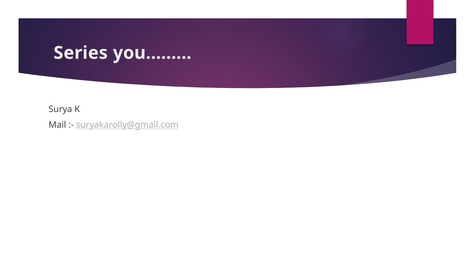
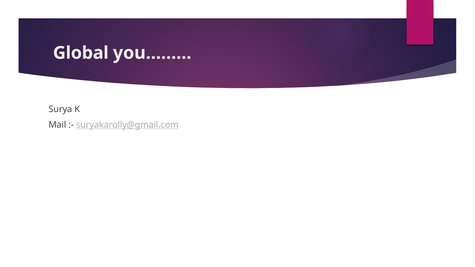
Series: Series -> Global (81, 53)
